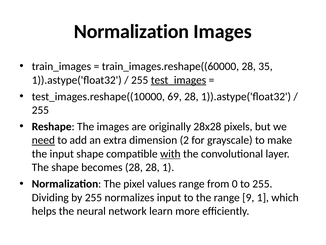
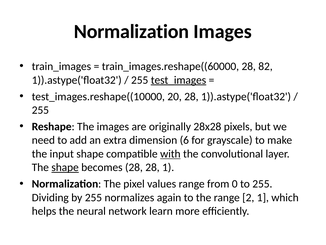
35: 35 -> 82 (266, 66)
69: 69 -> 20 (175, 96)
need underline: present -> none (43, 140)
2: 2 -> 6 (184, 140)
shape underline: none -> present (65, 167)
normalizes input: input -> again (169, 197)
9: 9 -> 2 (248, 197)
